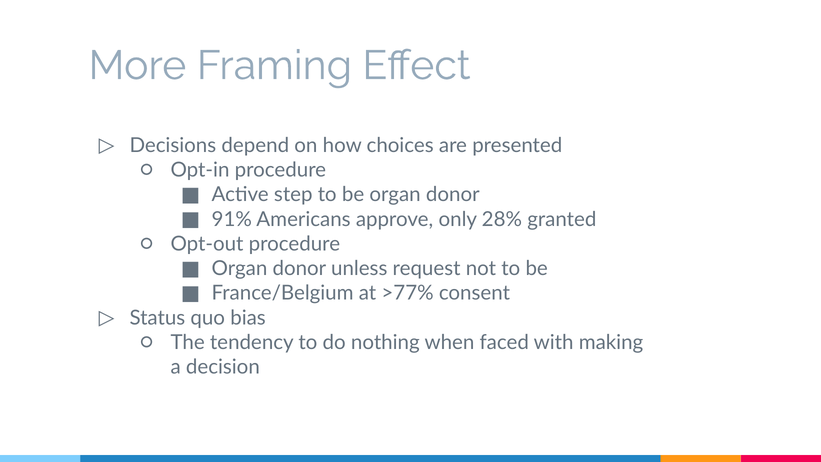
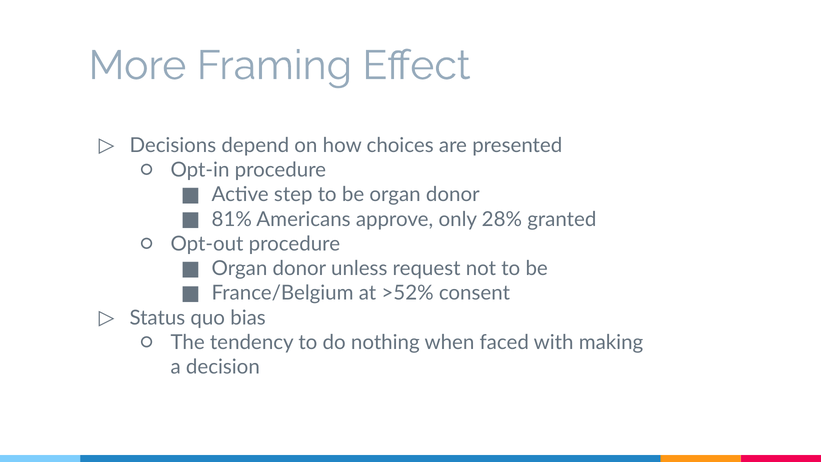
91%: 91% -> 81% (232, 219)
>77%: >77% -> >52% (408, 293)
